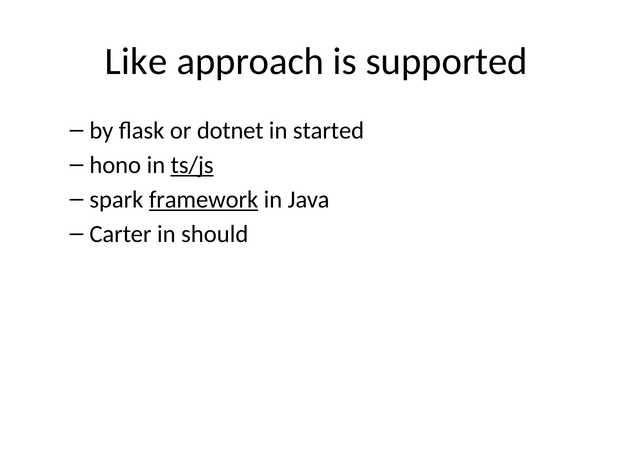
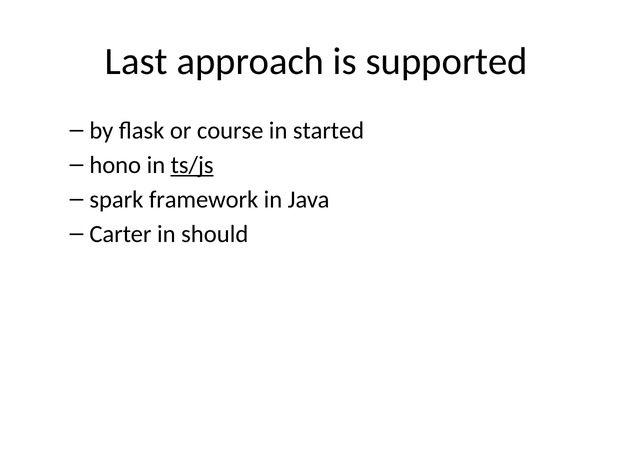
Like: Like -> Last (136, 61)
dotnet: dotnet -> course (230, 130)
framework underline: present -> none (204, 199)
